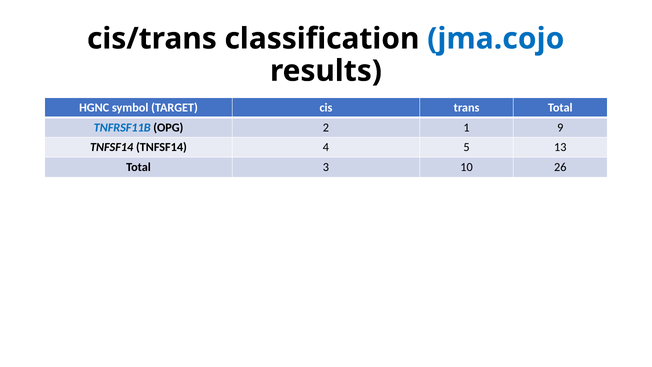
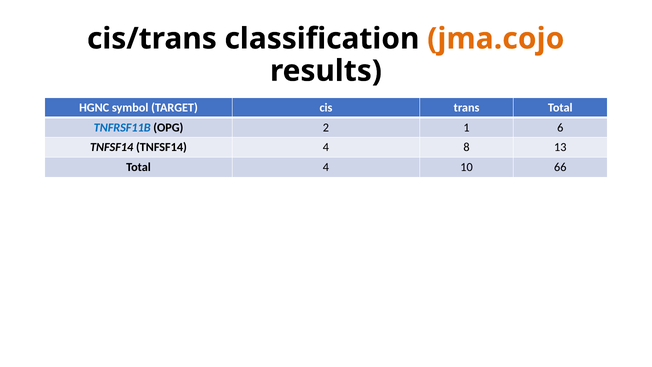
jma.cojo colour: blue -> orange (496, 39)
9: 9 -> 6 (560, 128)
5: 5 -> 8 (467, 147)
Total 3: 3 -> 4 (326, 167)
26: 26 -> 66 (560, 167)
